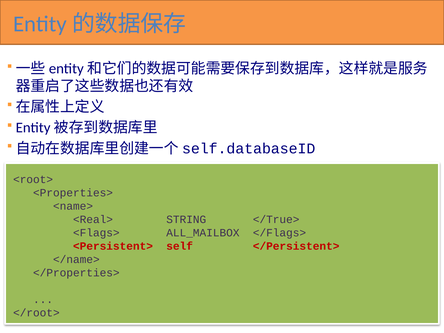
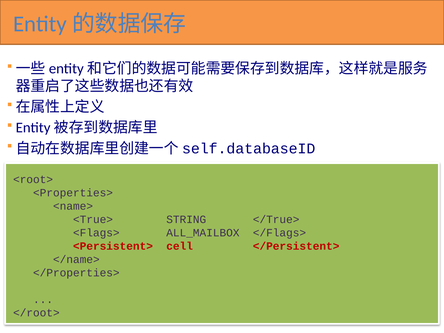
<Real>: <Real> -> <True> (93, 220)
self: self -> cell (180, 246)
